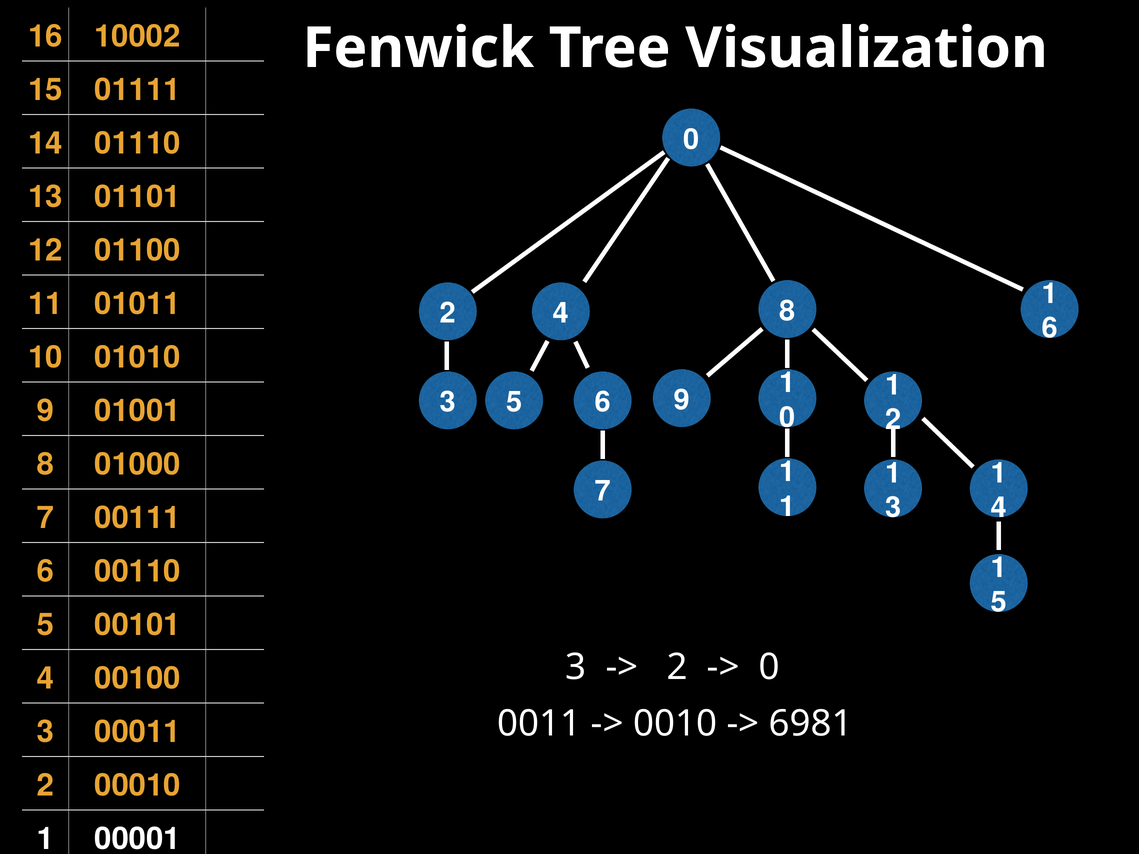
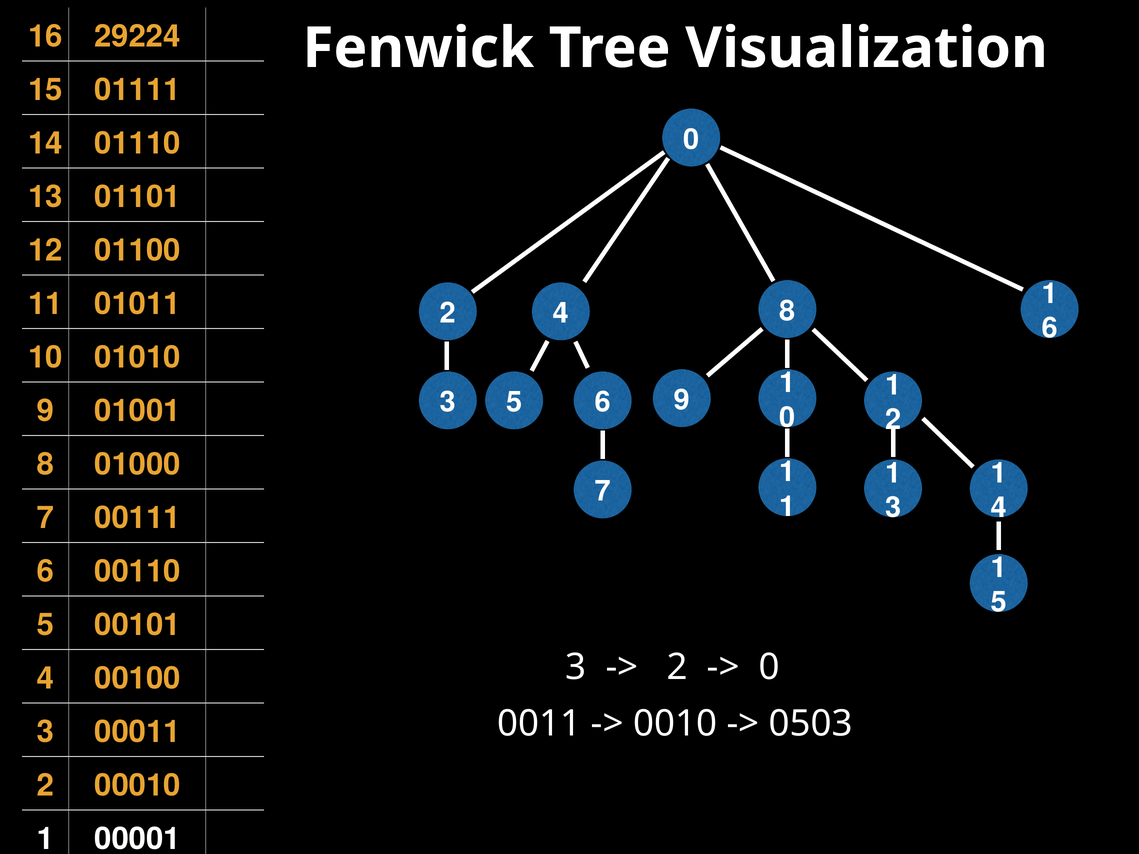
10002: 10002 -> 29224 (137, 37)
6981: 6981 -> 0503 (811, 724)
